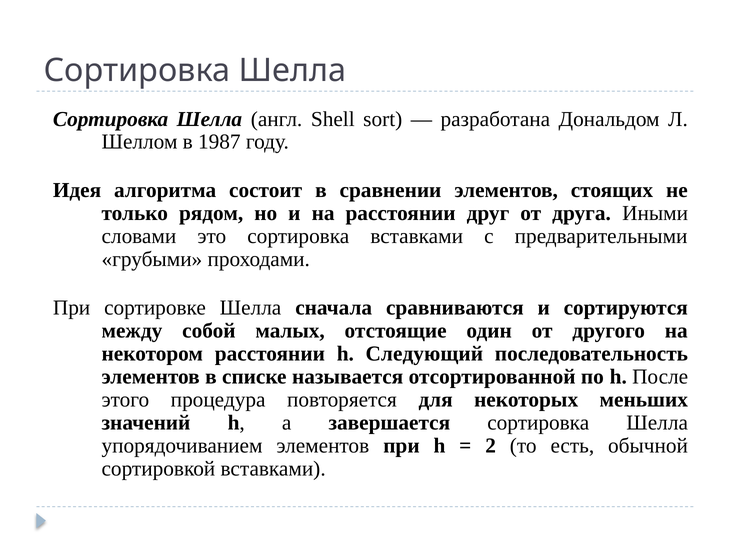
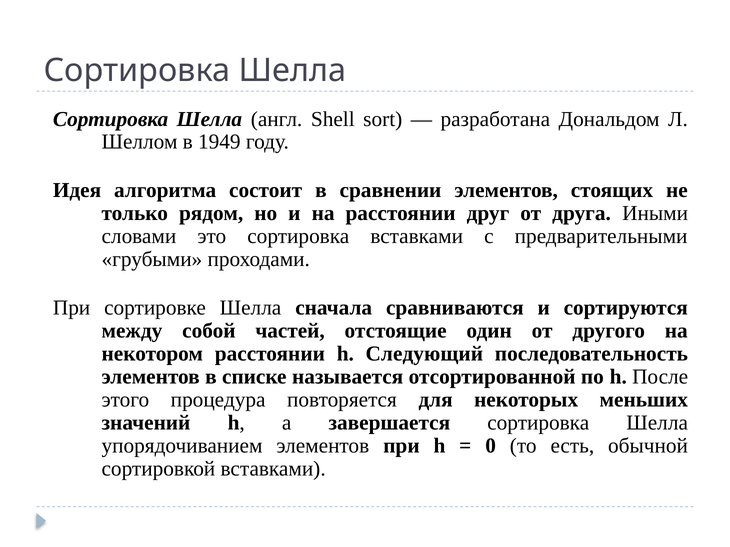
1987: 1987 -> 1949 (219, 142)
малых: малых -> частей (290, 331)
2: 2 -> 0 (491, 446)
